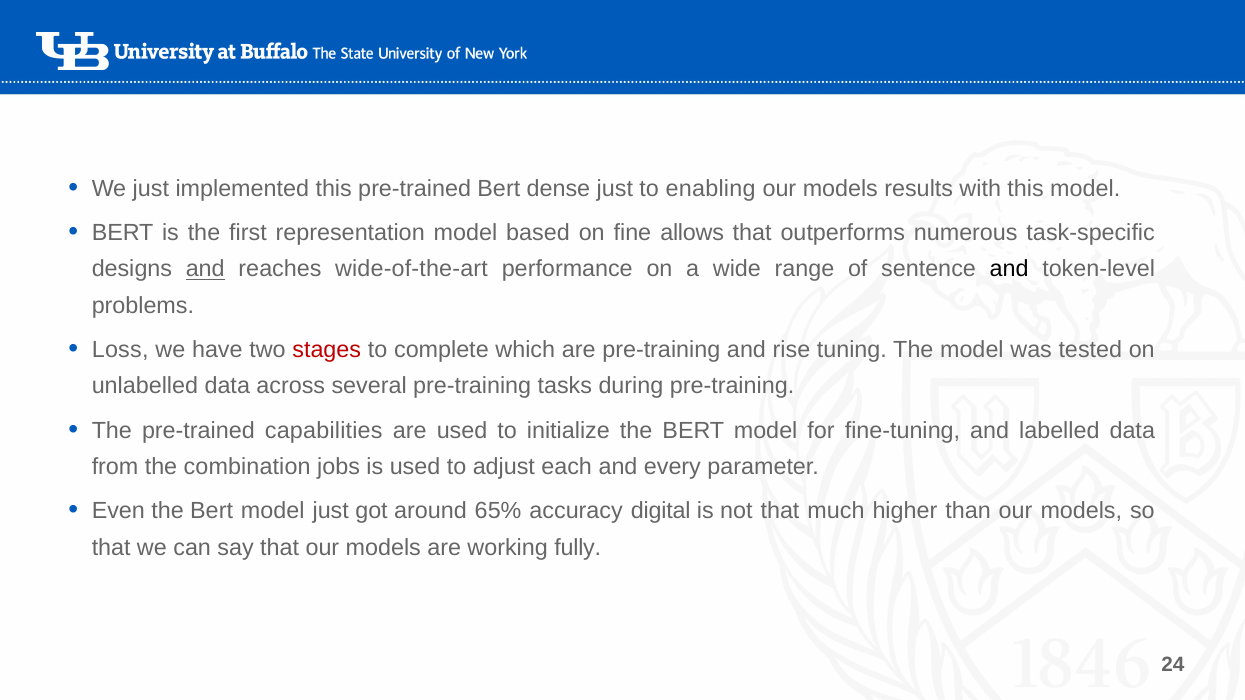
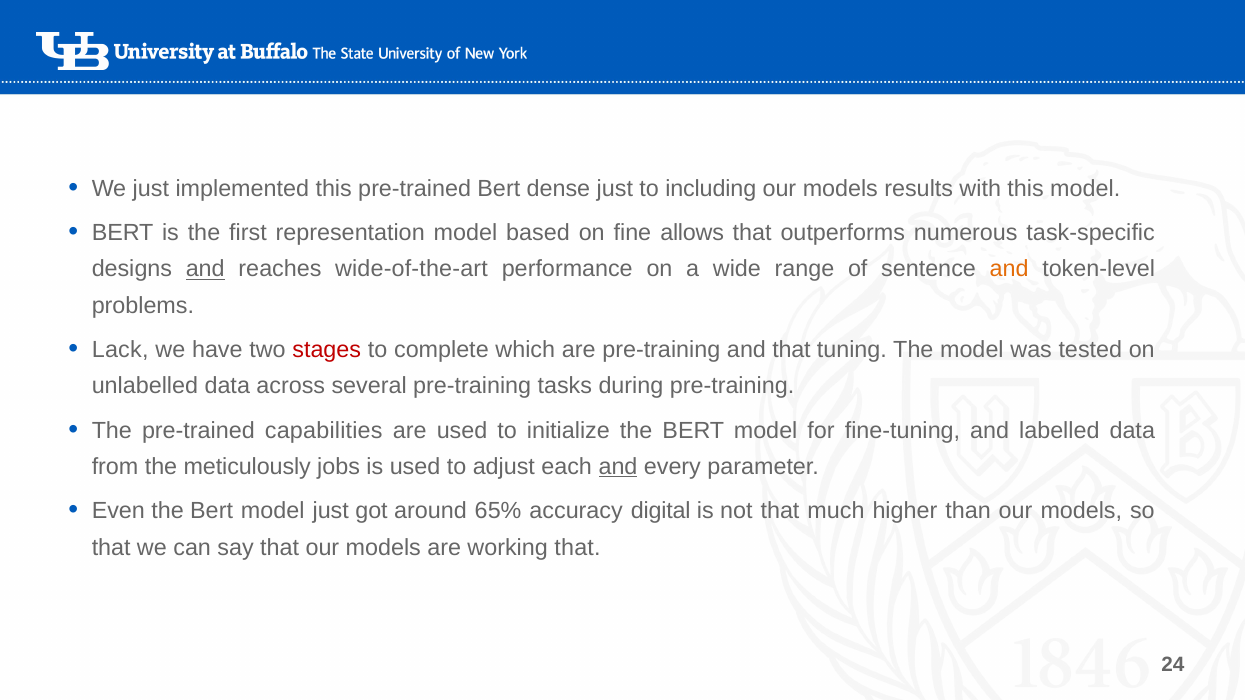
enabling: enabling -> including (711, 189)
and colour: black -> orange (1009, 269)
Loss: Loss -> Lack (120, 350)
and rise: rise -> that (792, 350)
combination: combination -> meticulously (247, 467)
and underline: none -> present (618, 467)
working fully: fully -> that (578, 548)
